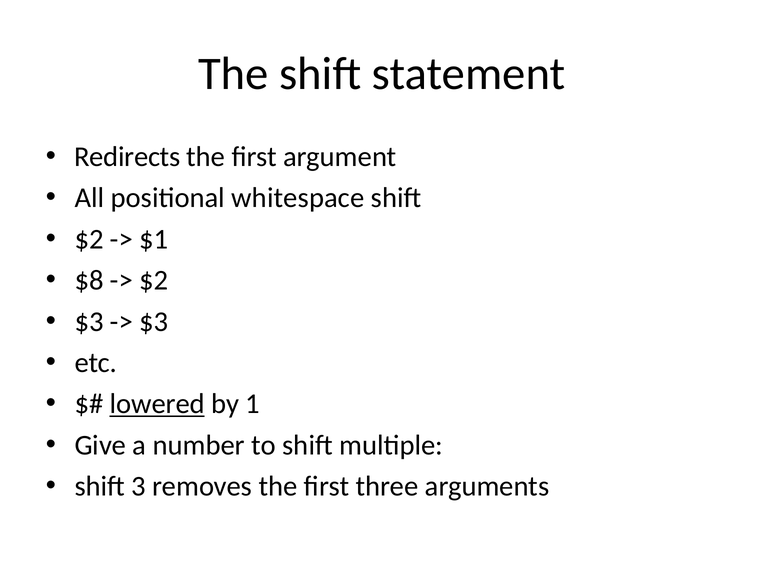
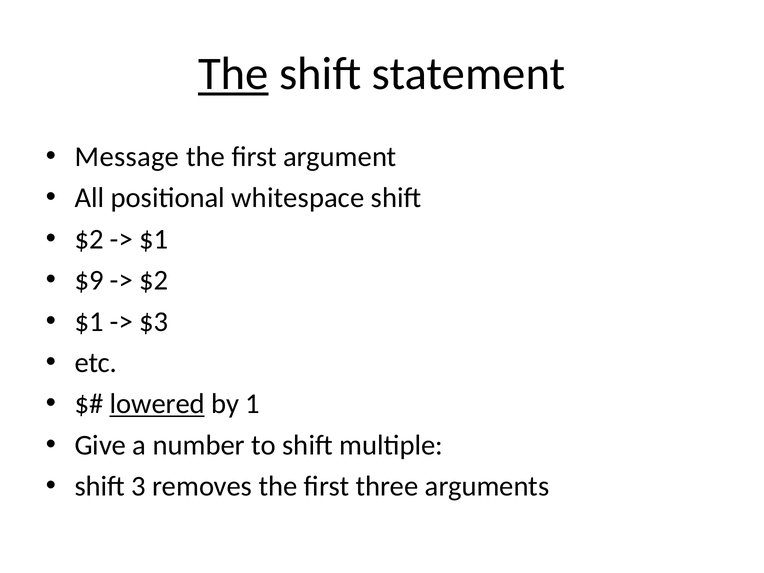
The underline: none -> present (233, 74)
Redirects: Redirects -> Message (127, 157)
$8: $8 -> $9 (89, 280)
$3: $3 -> $1 (89, 322)
